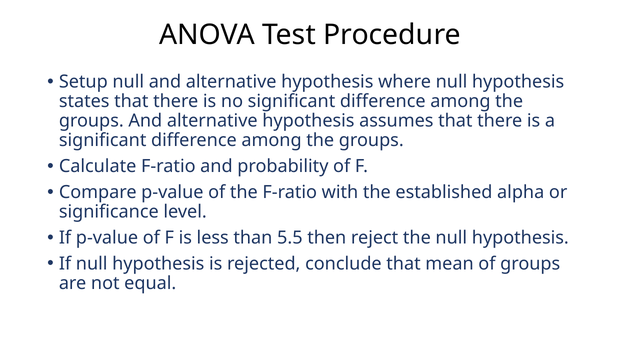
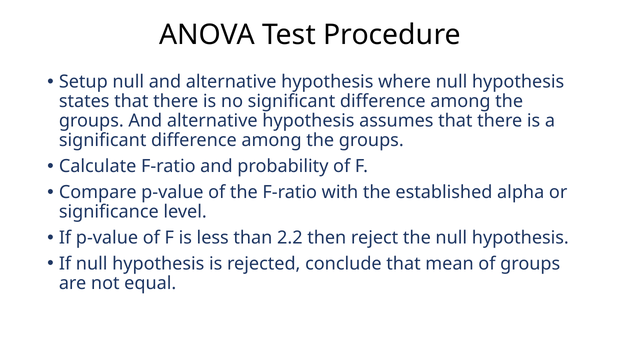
5.5: 5.5 -> 2.2 (290, 238)
